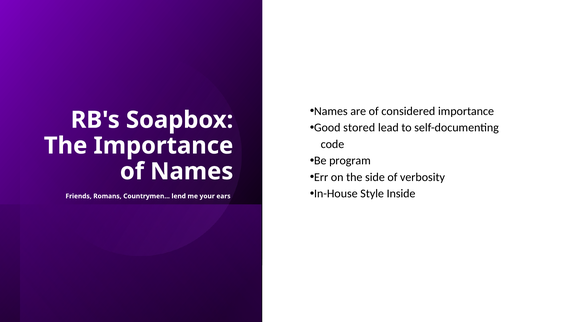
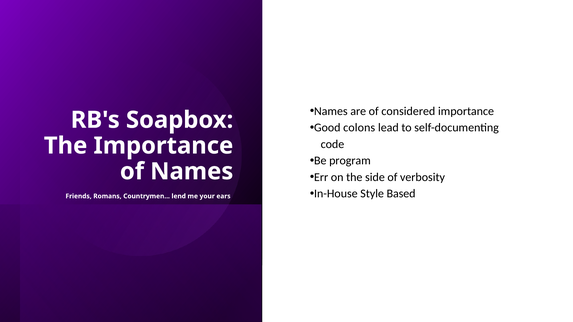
stored: stored -> colons (359, 128)
Inside: Inside -> Based (401, 194)
